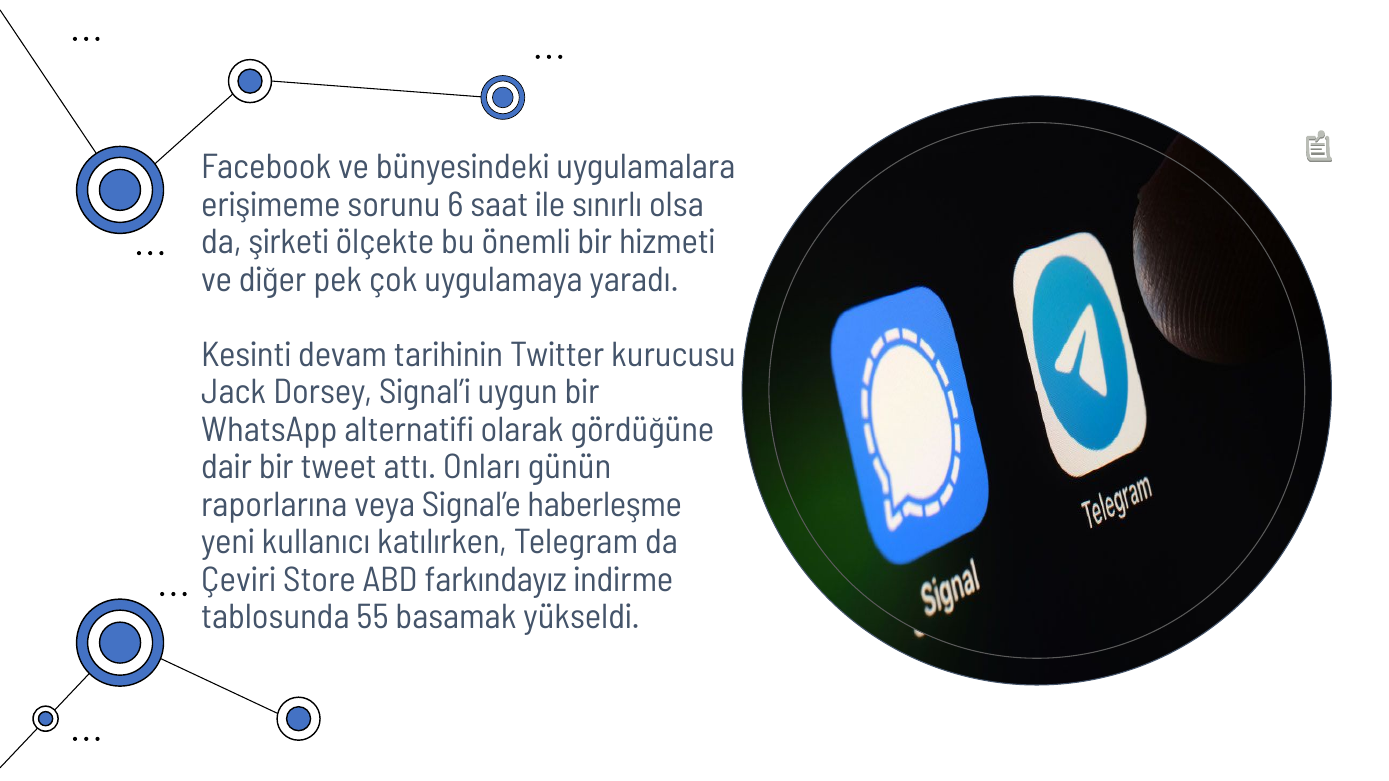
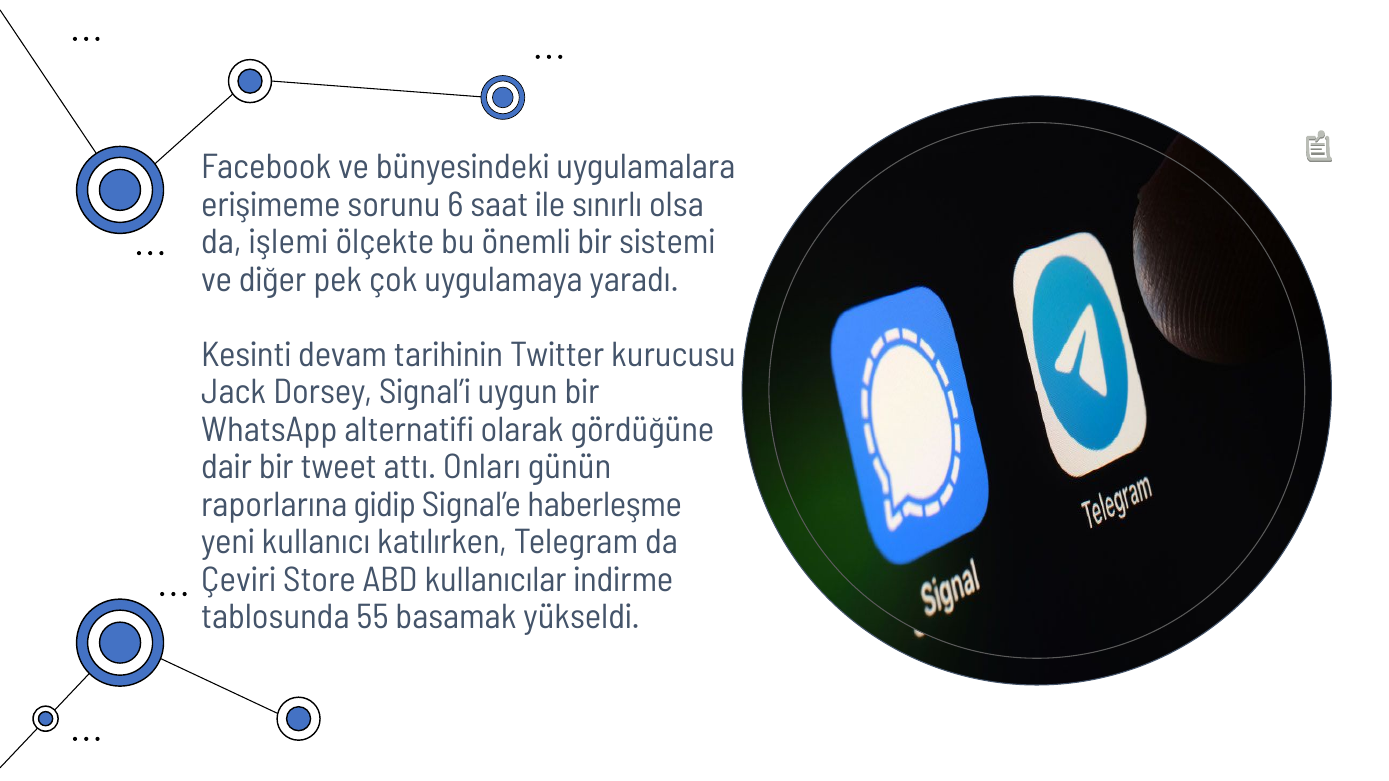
şirketi: şirketi -> işlemi (288, 242)
hizmeti: hizmeti -> sistemi (667, 242)
veya: veya -> gidip (385, 505)
farkındayız: farkındayız -> kullanıcılar (496, 580)
